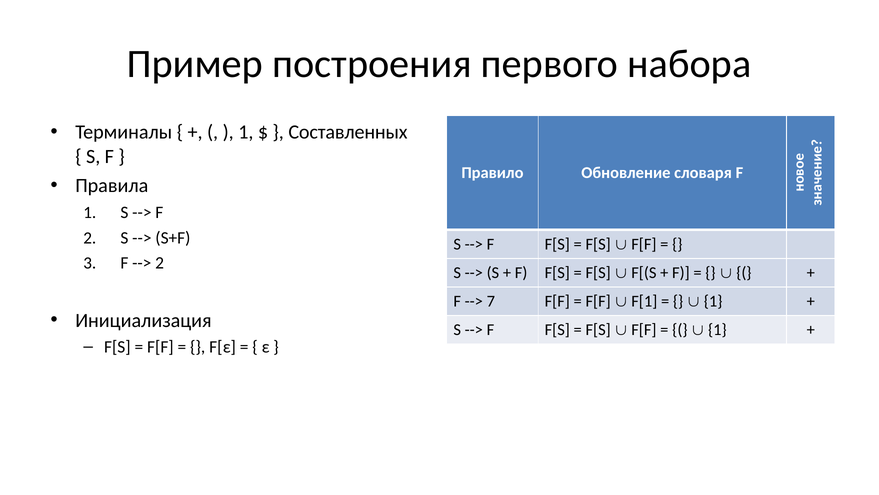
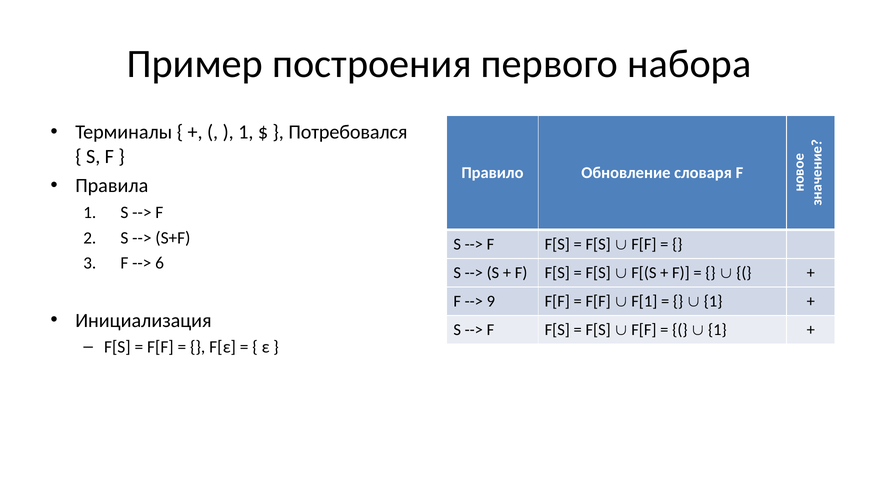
Составленных: Составленных -> Потребовался (348, 132)
2: 2 -> 6 (160, 263)
7: 7 -> 9 (491, 301)
